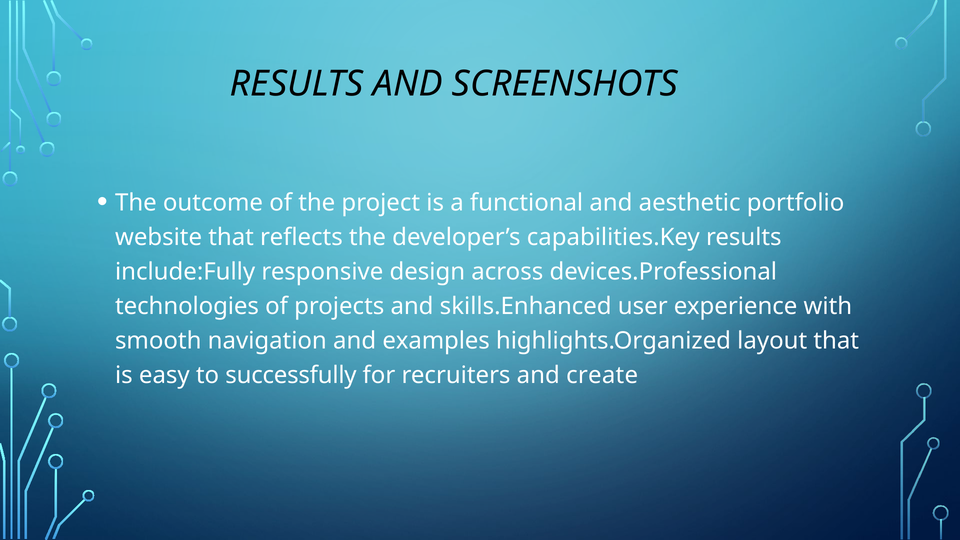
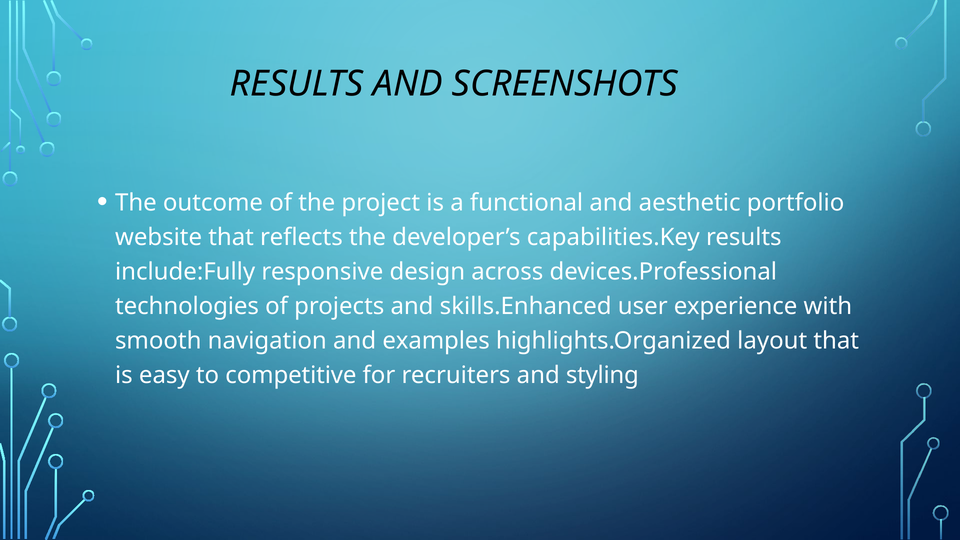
successfully: successfully -> competitive (291, 375)
create: create -> styling (602, 375)
